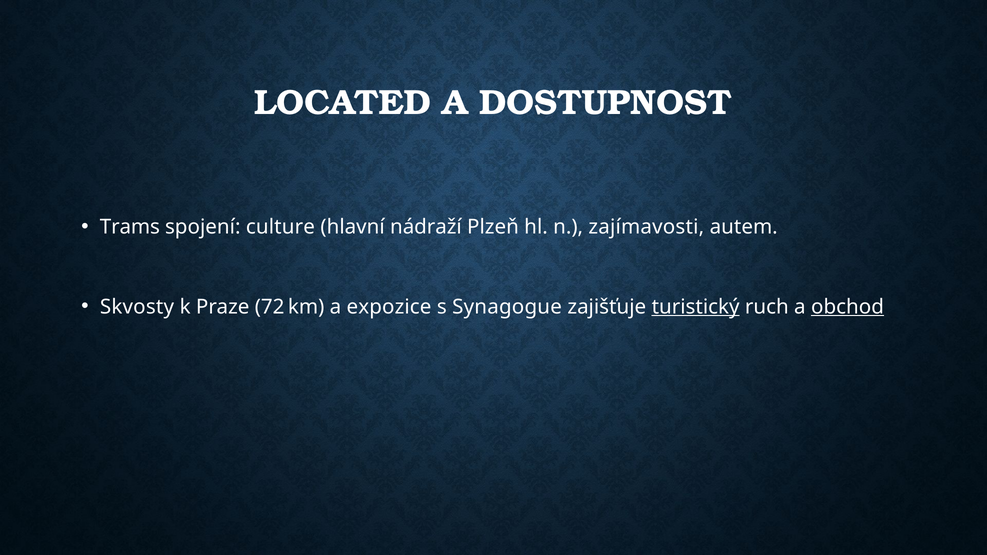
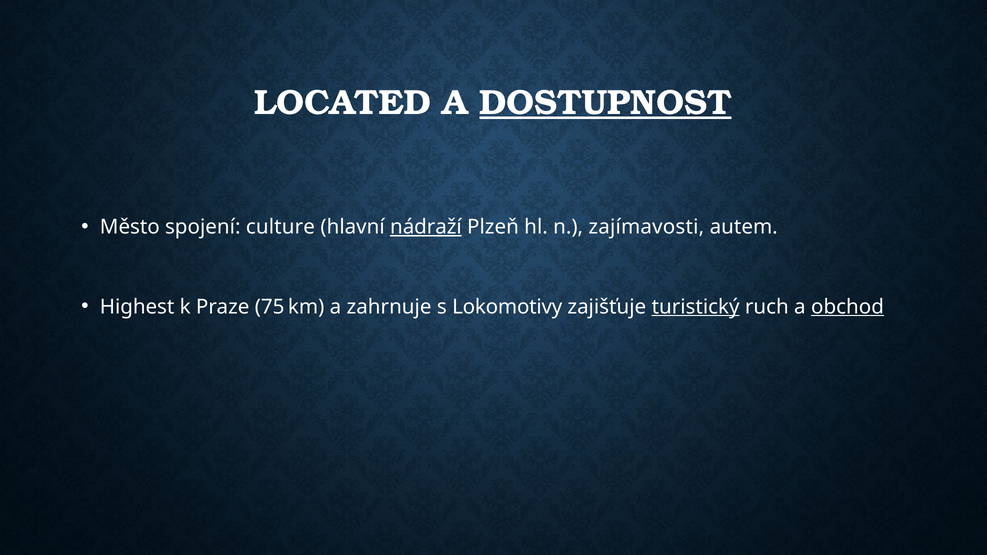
DOSTUPNOST underline: none -> present (605, 103)
Trams: Trams -> Město (130, 227)
nádraží underline: none -> present (426, 227)
Skvosty: Skvosty -> Highest (137, 307)
72: 72 -> 75 (270, 307)
expozice: expozice -> zahrnuje (389, 307)
Synagogue: Synagogue -> Lokomotivy (507, 307)
